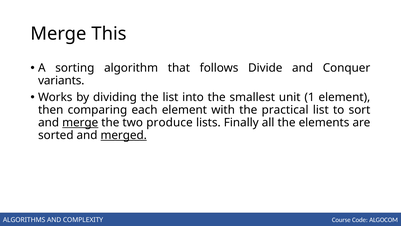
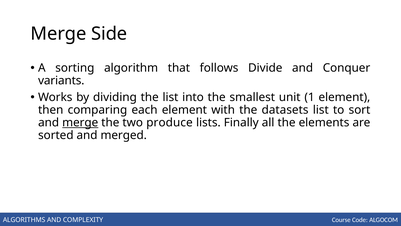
This: This -> Side (109, 34)
practical: practical -> datasets (285, 110)
merged underline: present -> none (124, 135)
